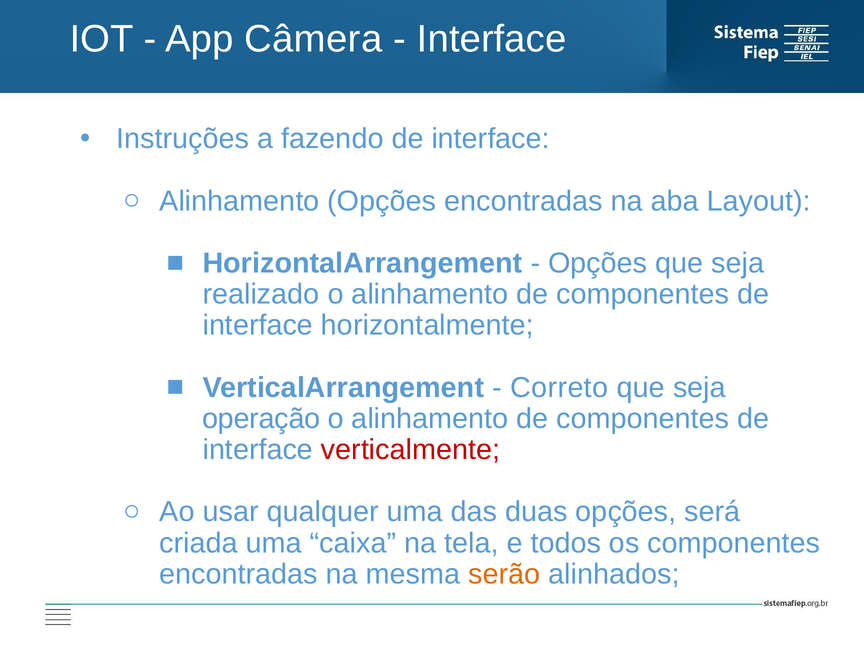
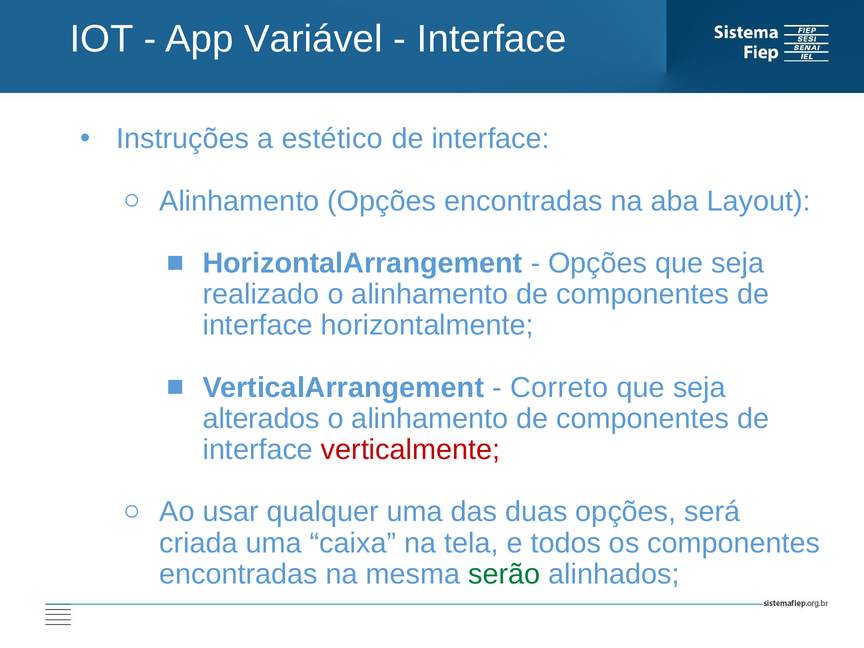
Câmera: Câmera -> Variável (313, 39)
fazendo: fazendo -> estético (332, 139)
operação: operação -> alterados (261, 419)
serão colour: orange -> green (504, 574)
